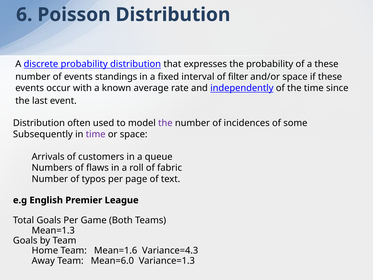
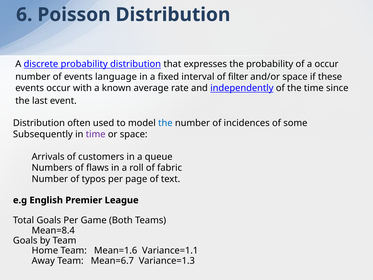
a these: these -> occur (327, 64)
standings: standings -> language (116, 77)
the colour: purple -> blue (165, 123)
Mean=1.3: Mean=1.3 -> Mean=8.4 (53, 230)
Variance=4.3: Variance=4.3 -> Variance=1.1 (170, 250)
Mean=6.0: Mean=6.0 -> Mean=6.7 (112, 260)
